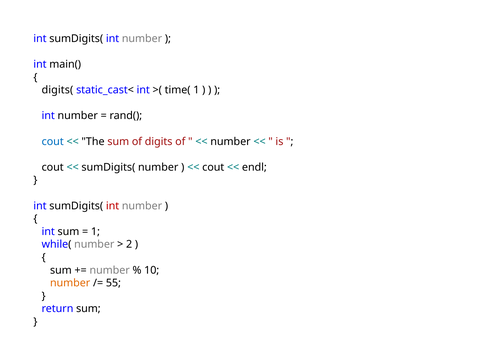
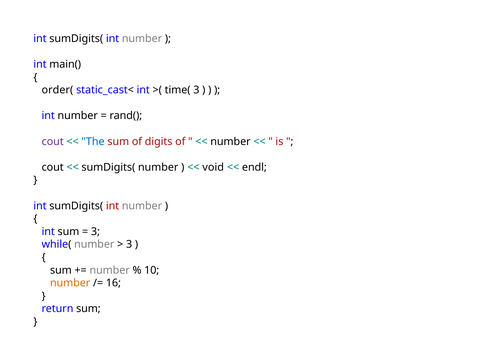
digits(: digits( -> order( (57, 90)
time( 1: 1 -> 3 (196, 90)
cout colour: blue -> purple (53, 142)
The colour: black -> blue (93, 142)
cout: cout -> void (213, 167)
1: 1 -> 3 (95, 232)
2: 2 -> 3 (129, 245)
55: 55 -> 16 (113, 283)
